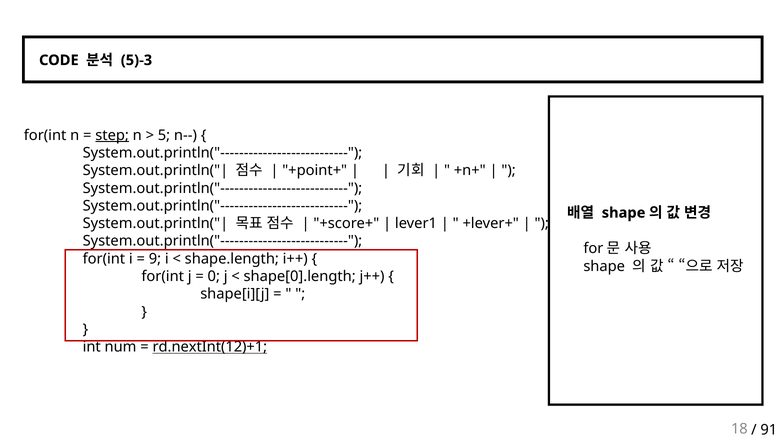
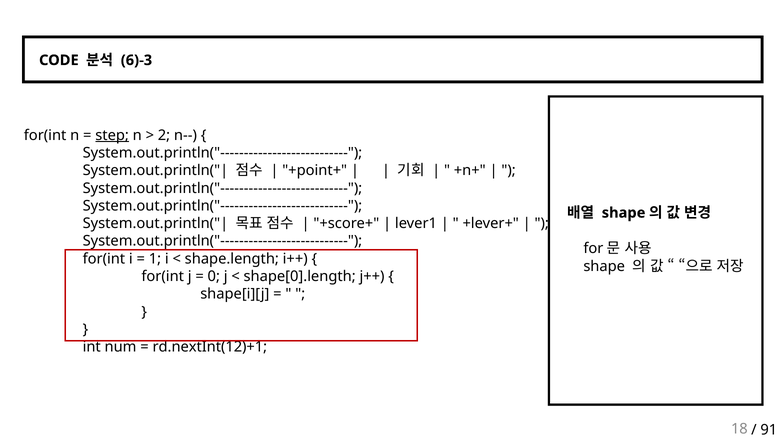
5)-3: 5)-3 -> 6)-3 (136, 60)
5: 5 -> 2 (164, 135)
9: 9 -> 1 (155, 259)
rd.nextInt(12)+1 underline: present -> none (210, 347)
